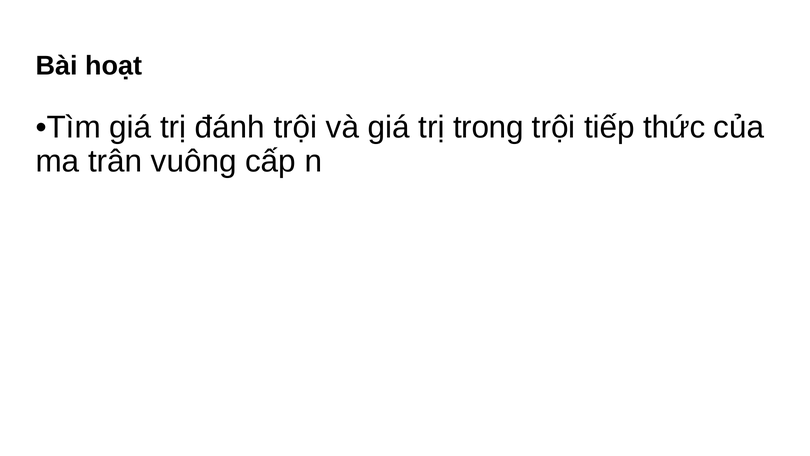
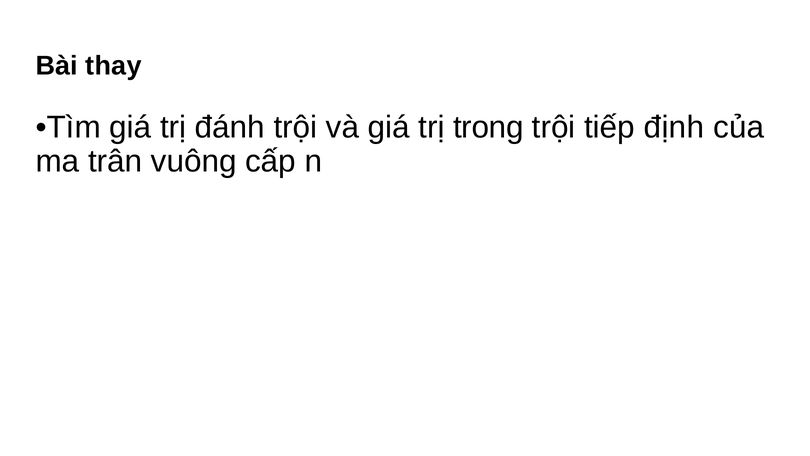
hoạt: hoạt -> thay (113, 66)
thức: thức -> định (674, 127)
